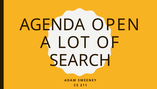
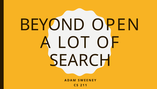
AGENDA: AGENDA -> BEYOND (52, 25)
